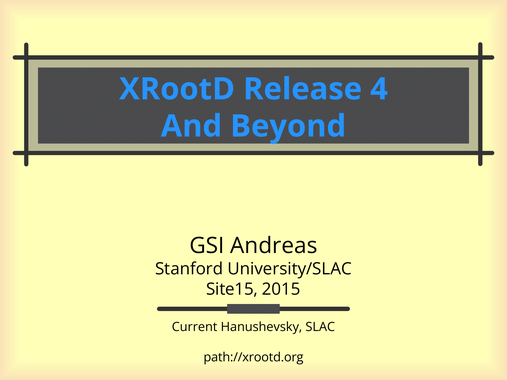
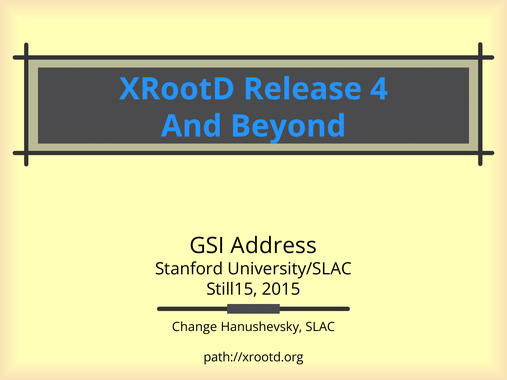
Andreas: Andreas -> Address (274, 246)
Site15: Site15 -> Still15 (232, 289)
Current: Current -> Change (195, 327)
